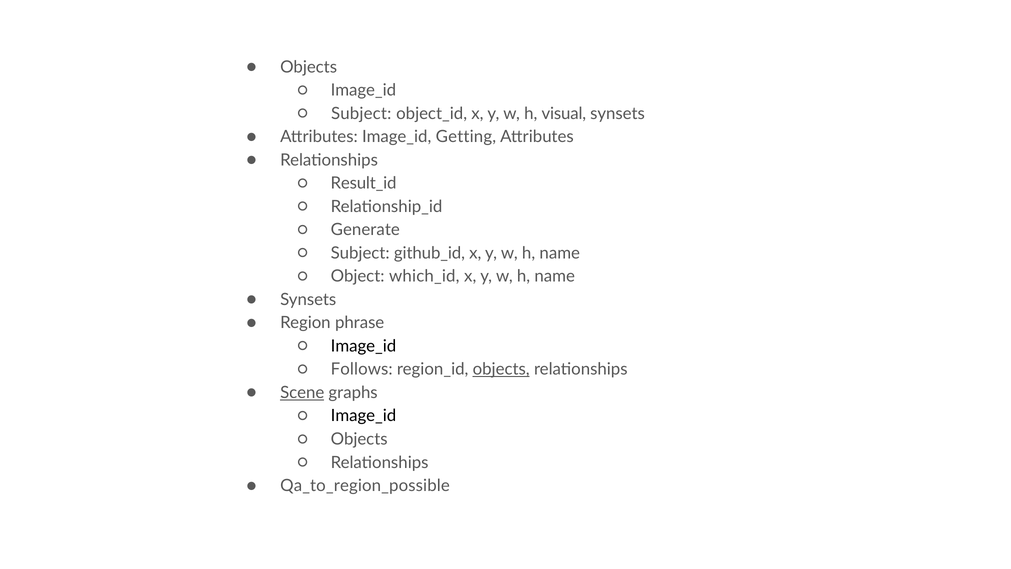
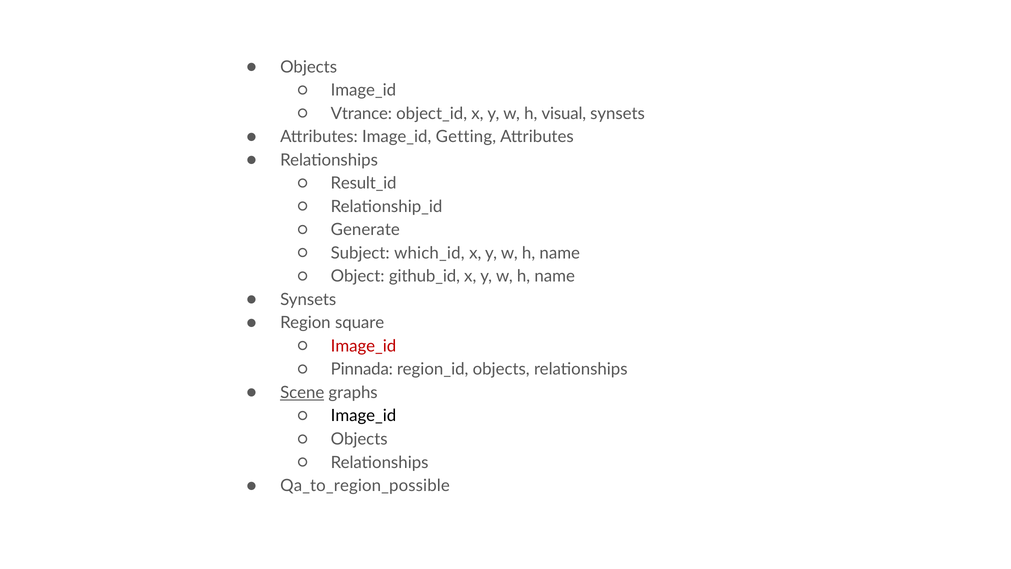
Subject: Subject -> Vtrance (361, 114)
github_id: github_id -> which_id (429, 253)
which_id: which_id -> github_id (424, 276)
phrase: phrase -> square (360, 323)
Image_id colour: black -> red (363, 346)
Follows: Follows -> Pinnada (362, 369)
objects underline: present -> none (501, 369)
